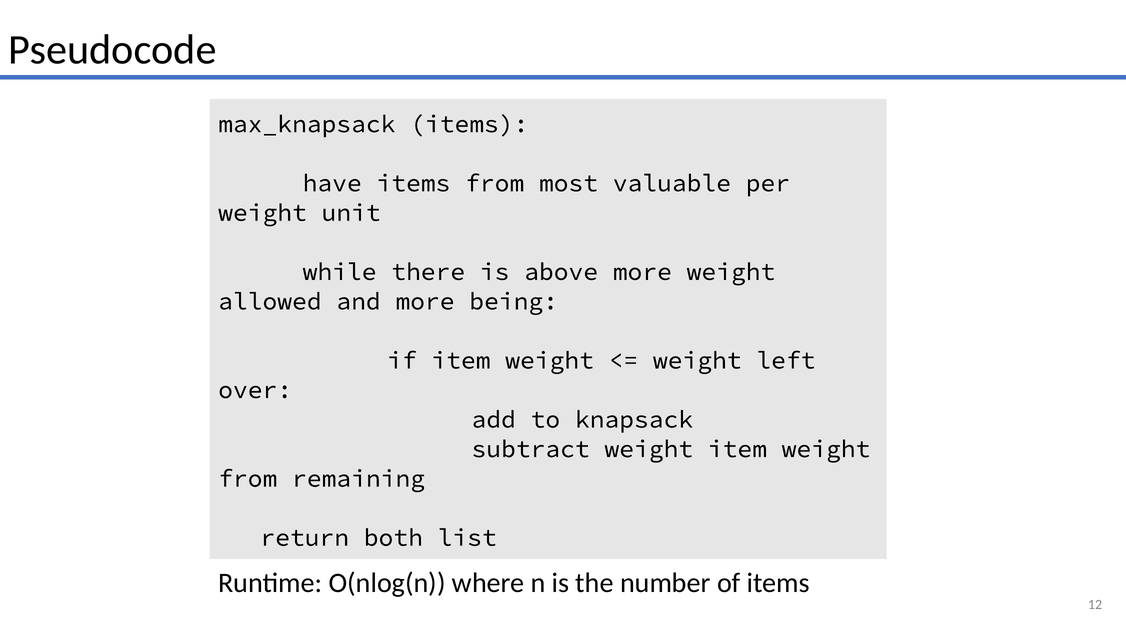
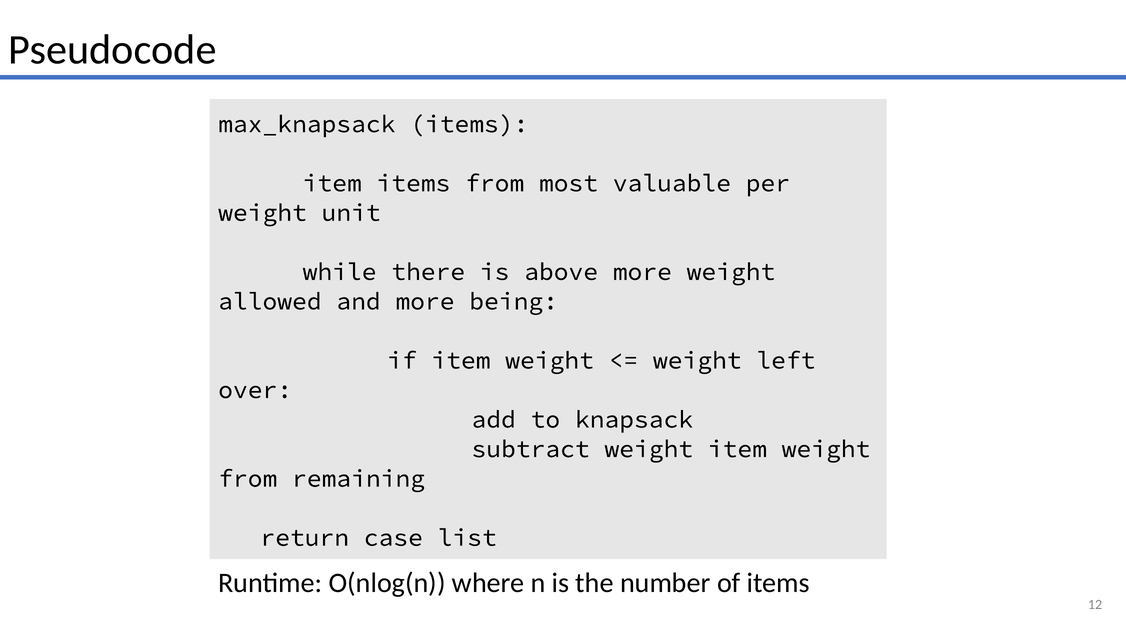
have: have -> item (332, 183)
both: both -> case (393, 538)
